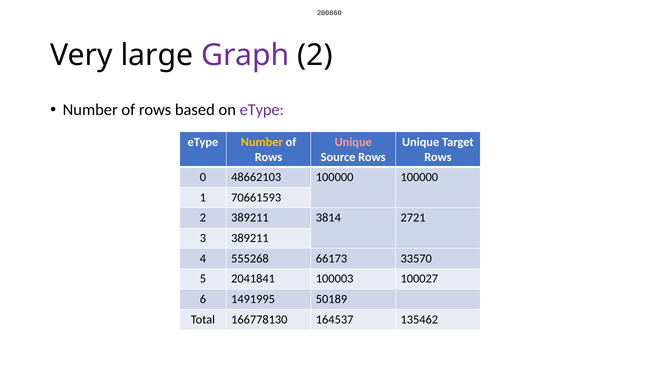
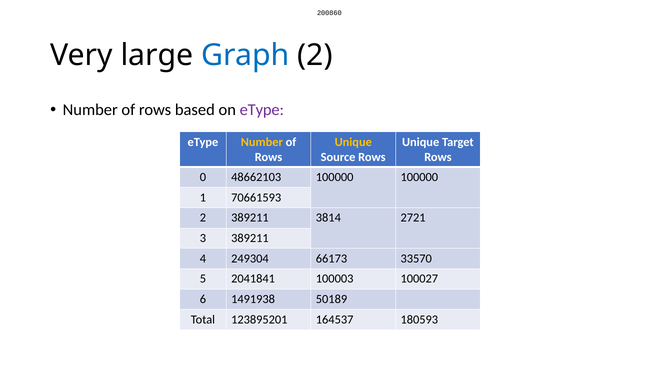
Graph colour: purple -> blue (245, 55)
Unique colour: pink -> yellow (353, 142)
555268: 555268 -> 249304 (250, 259)
1491995: 1491995 -> 1491938 (253, 299)
166778130: 166778130 -> 123895201 (259, 320)
135462: 135462 -> 180593 (419, 320)
